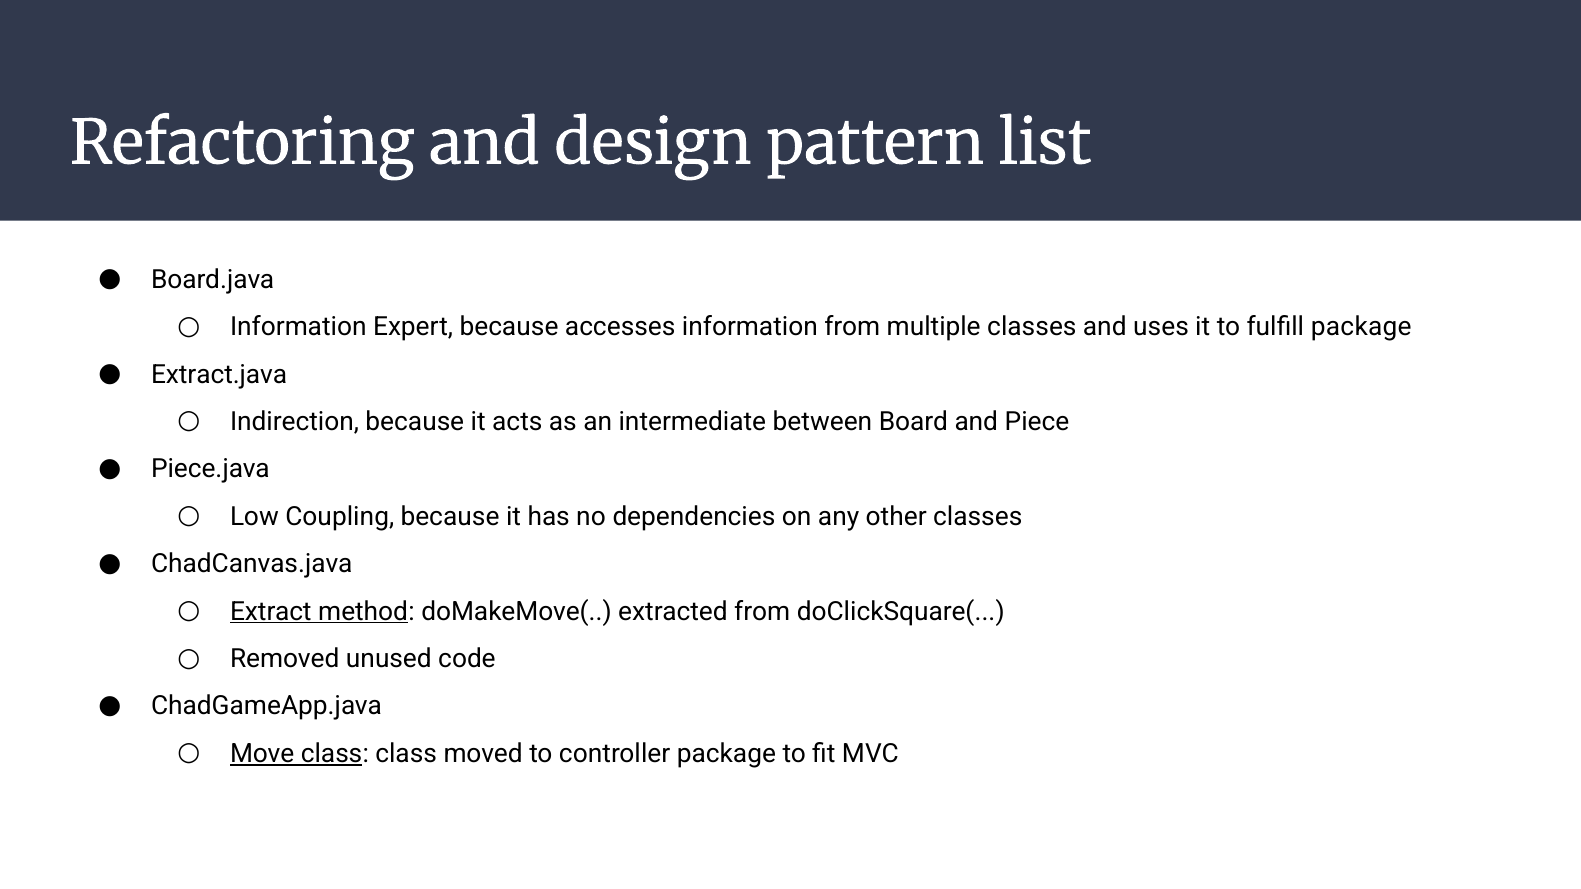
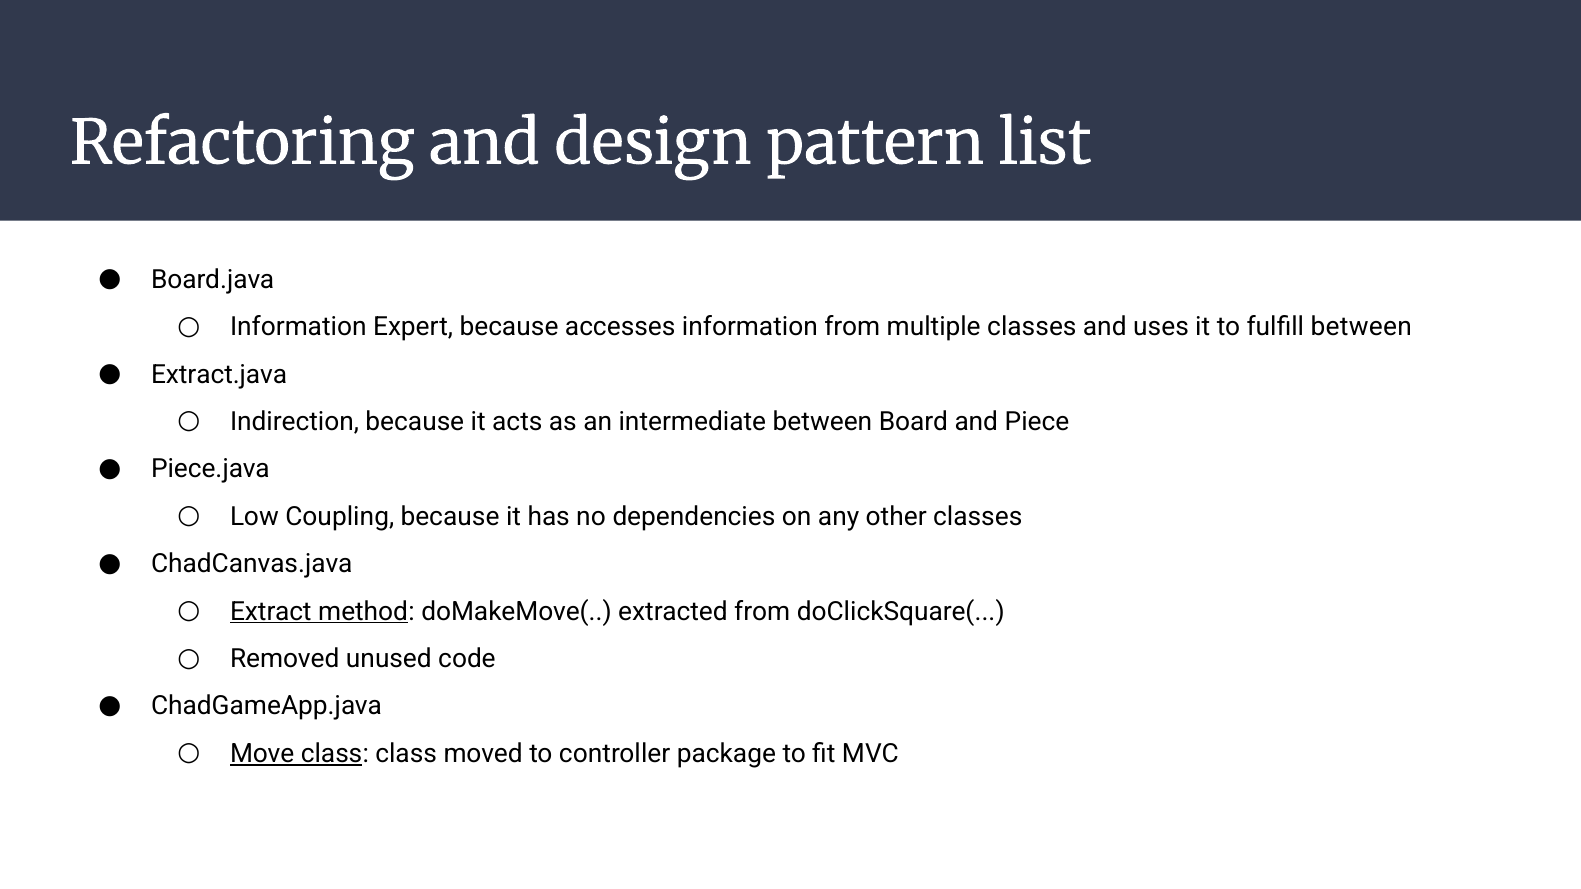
fulfill package: package -> between (1361, 327)
